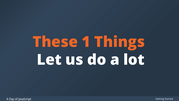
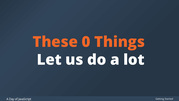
1: 1 -> 0 (86, 42)
